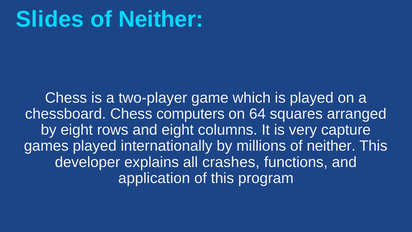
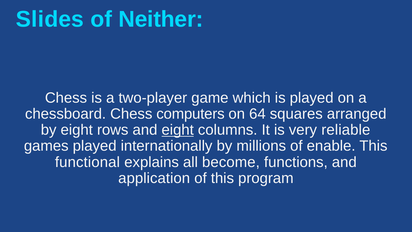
eight underline: none -> present (178, 130)
capture: capture -> reliable (346, 130)
millions of neither: neither -> enable (331, 146)
developer: developer -> functional (87, 162)
crashes: crashes -> become (231, 162)
